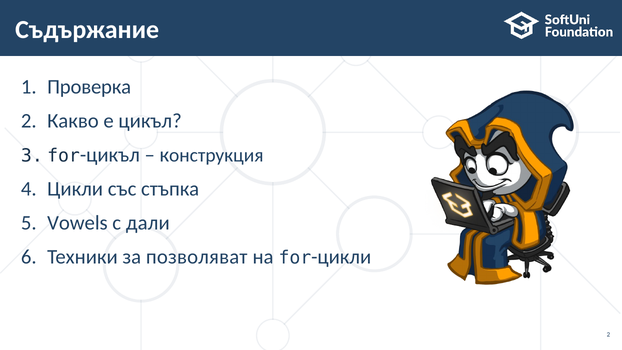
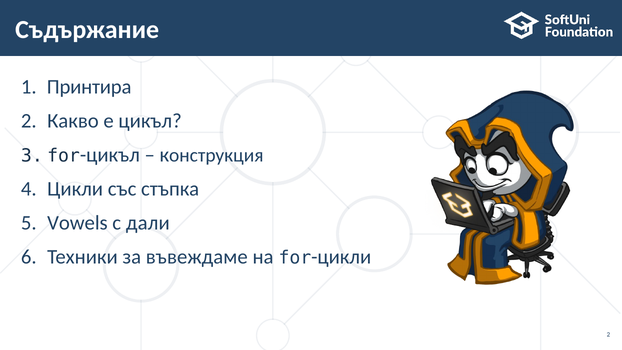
Проверка: Проверка -> Принтира (89, 87)
позволяват: позволяват -> въвеждаме (197, 257)
